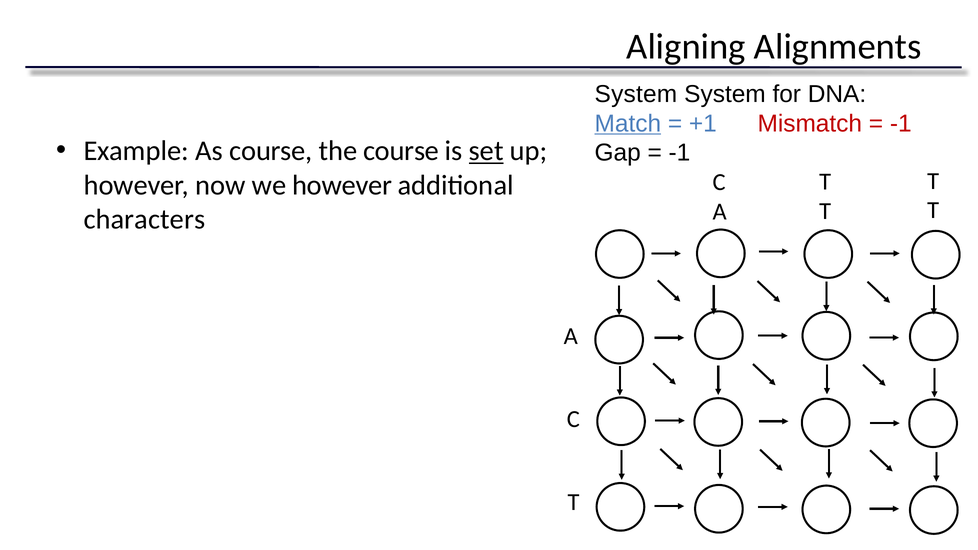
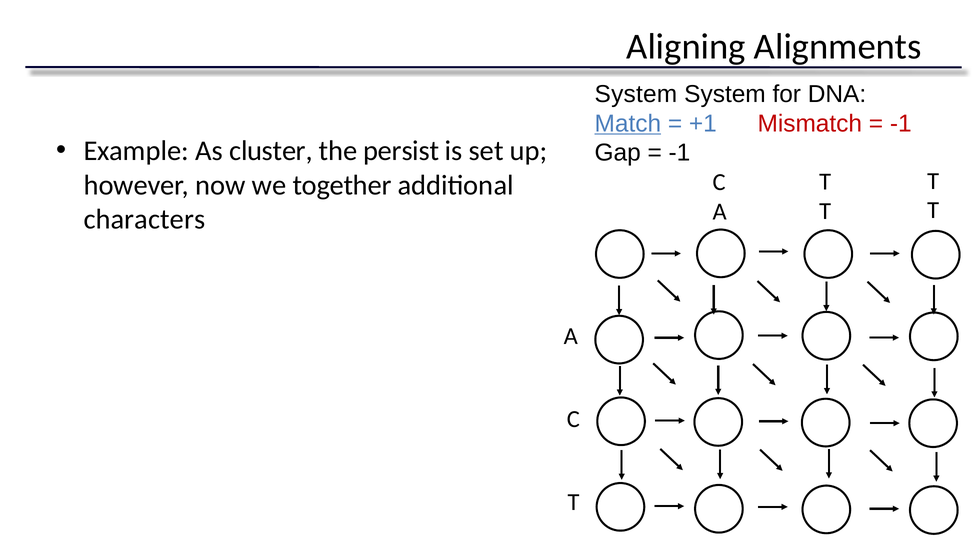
As course: course -> cluster (271, 151)
the course: course -> persist (401, 151)
set underline: present -> none (486, 151)
we however: however -> together (342, 185)
